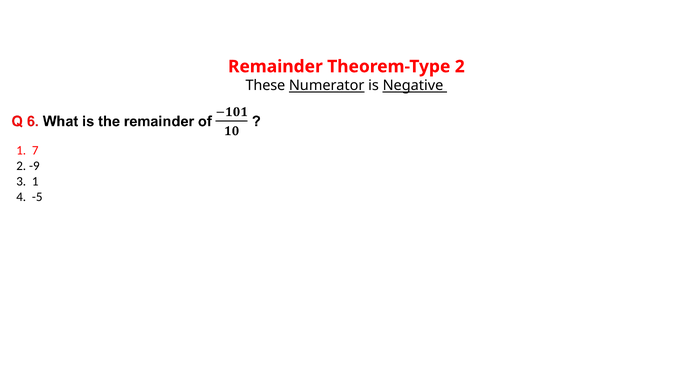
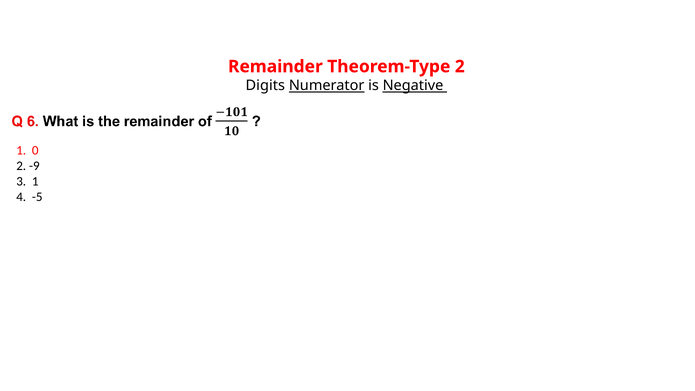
These: These -> Digits (265, 85)
7: 7 -> 0 (35, 150)
